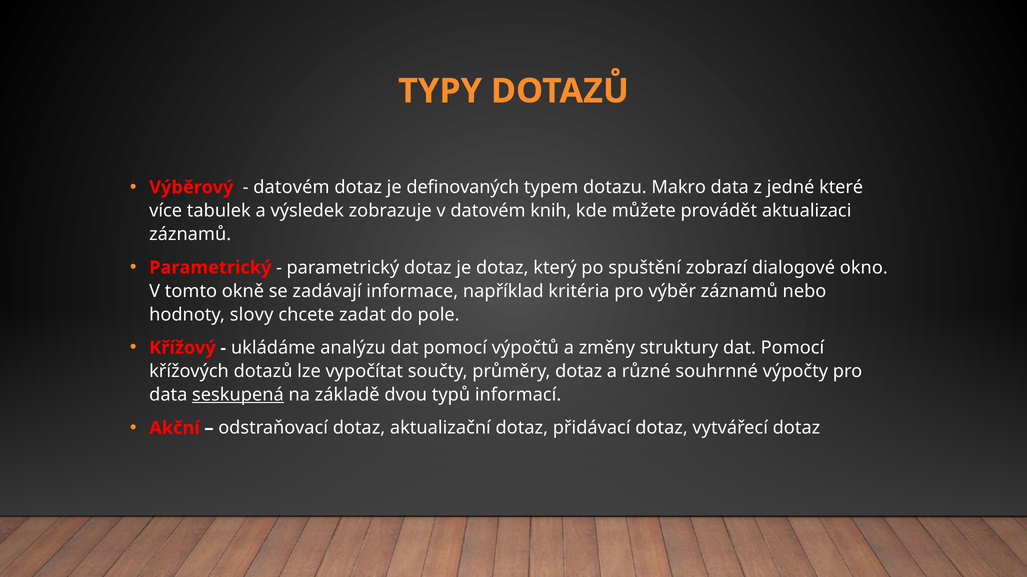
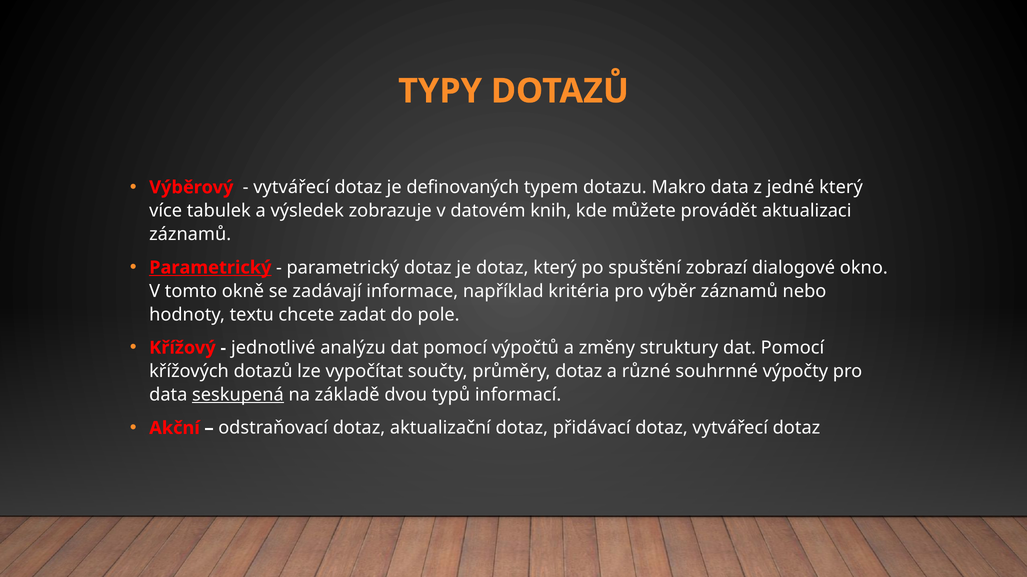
datovém: datovém -> vytvářecí (291, 188)
jedné které: které -> který (841, 188)
Parametrický underline: none -> present (210, 268)
slovy: slovy -> textu (252, 315)
ukládáme: ukládáme -> jednotlivé (273, 348)
